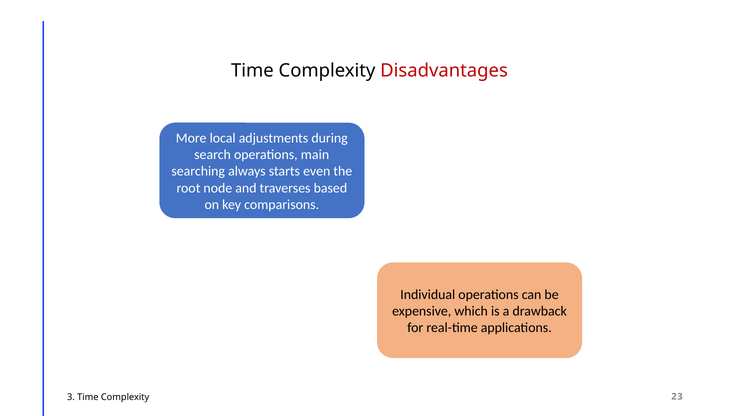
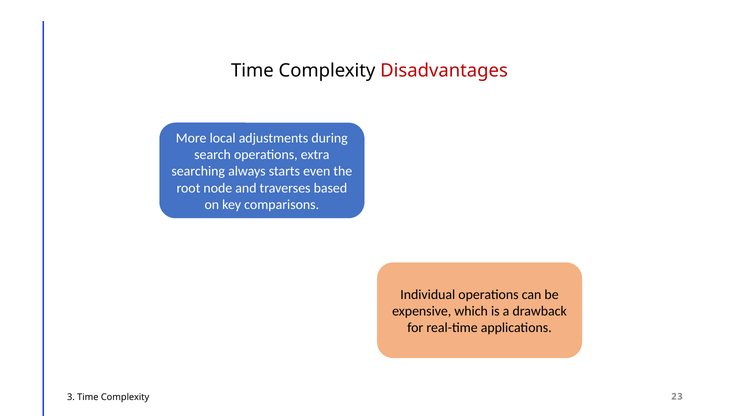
main: main -> extra (315, 155)
